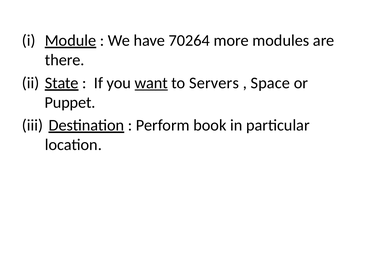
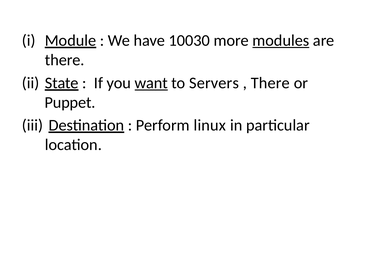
70264: 70264 -> 10030 (189, 40)
modules underline: none -> present (281, 40)
Space: Space -> There (270, 83)
book: book -> linux (210, 125)
